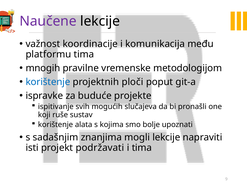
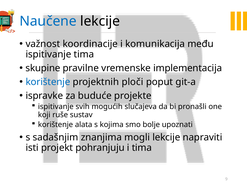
Naučene colour: purple -> blue (48, 21)
platformu: platformu -> ispitivanje (48, 54)
mnogih: mnogih -> skupine (43, 68)
metodologijom: metodologijom -> implementacija (188, 68)
podržavati: podržavati -> pohranjuju (100, 148)
